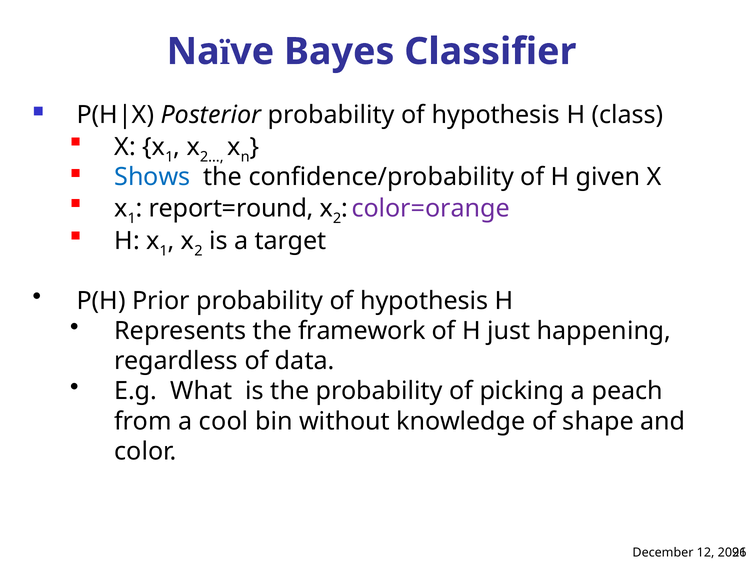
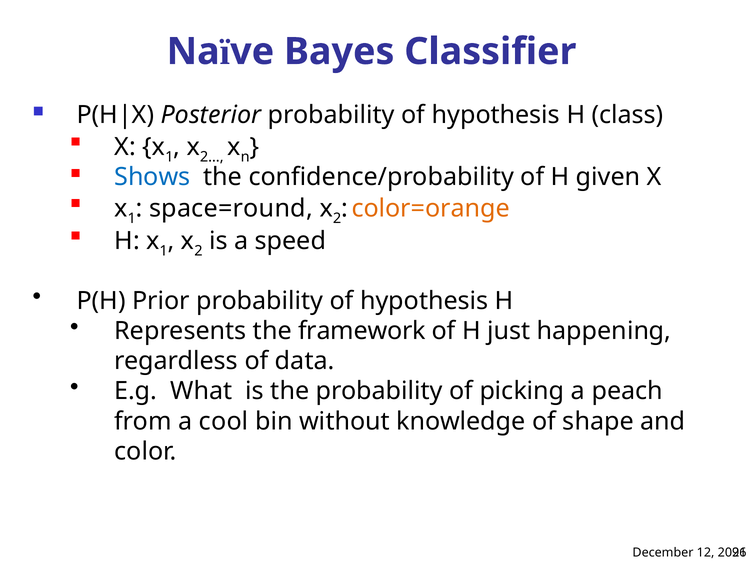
report=round: report=round -> space=round (231, 209)
color=orange colour: purple -> orange (431, 209)
target: target -> speed (290, 241)
